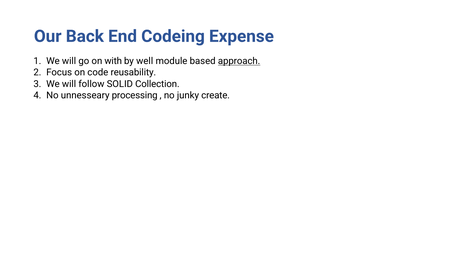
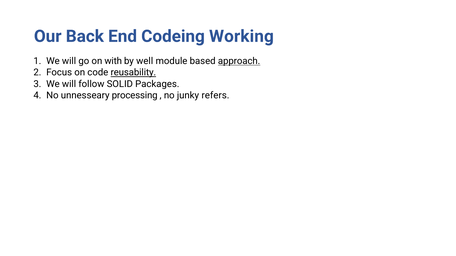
Expense: Expense -> Working (241, 36)
reusability underline: none -> present (133, 73)
Collection: Collection -> Packages (157, 84)
create: create -> refers (215, 95)
